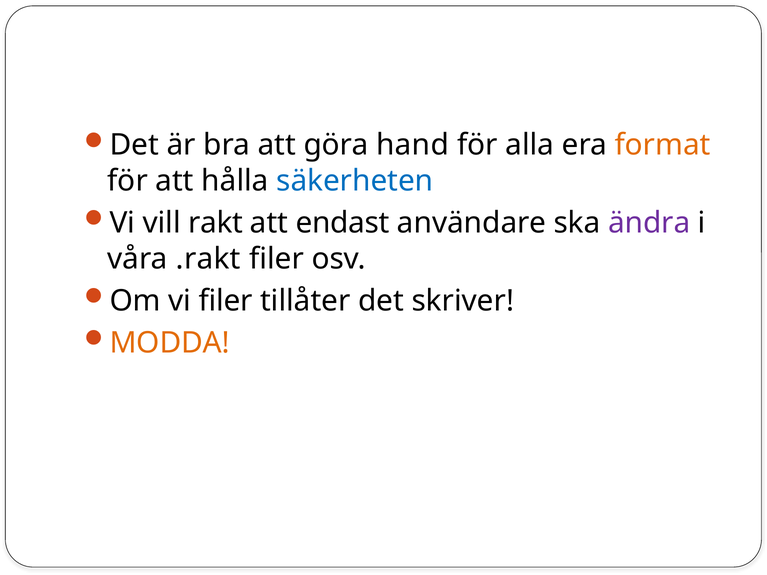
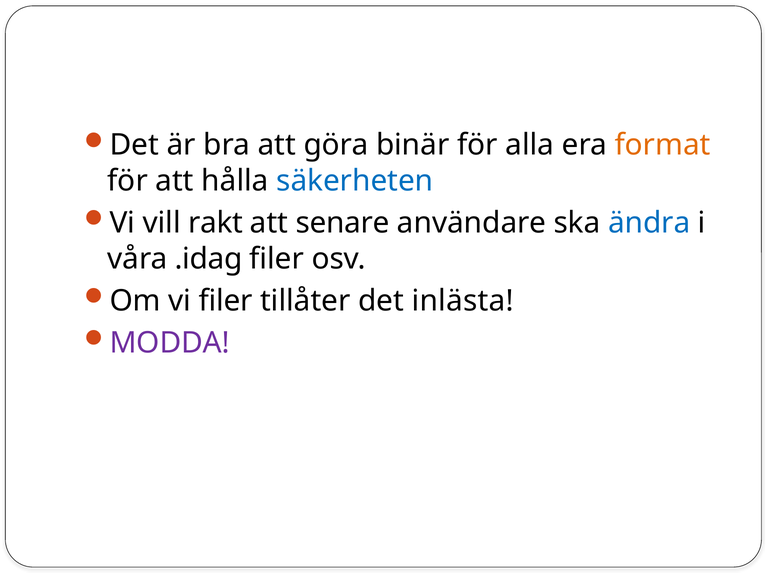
hand: hand -> binär (413, 145)
endast: endast -> senare (343, 223)
ändra colour: purple -> blue (649, 223)
.rakt: .rakt -> .idag (209, 259)
skriver: skriver -> inlästa (463, 301)
MODDA colour: orange -> purple (170, 343)
